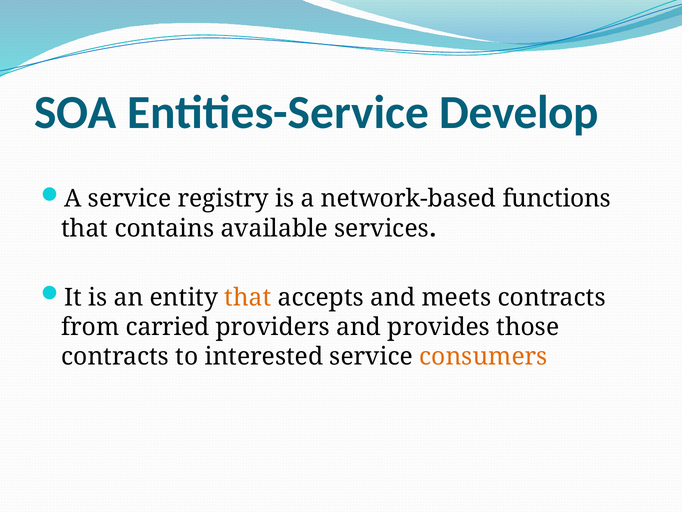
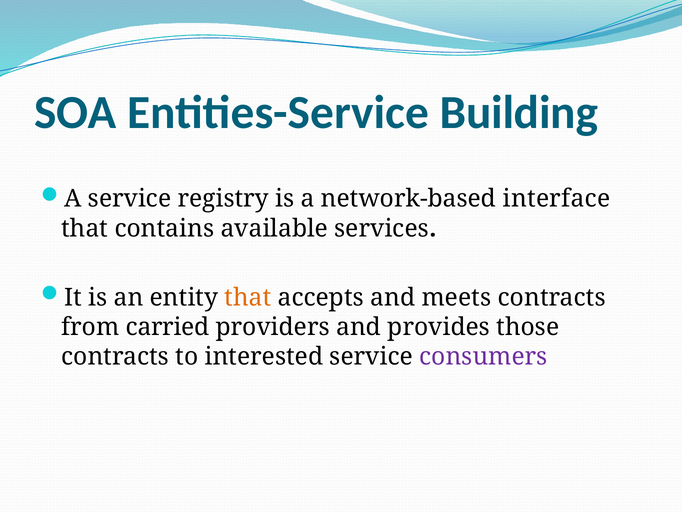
Develop: Develop -> Building (519, 113)
functions: functions -> interface (557, 199)
consumers colour: orange -> purple (483, 356)
